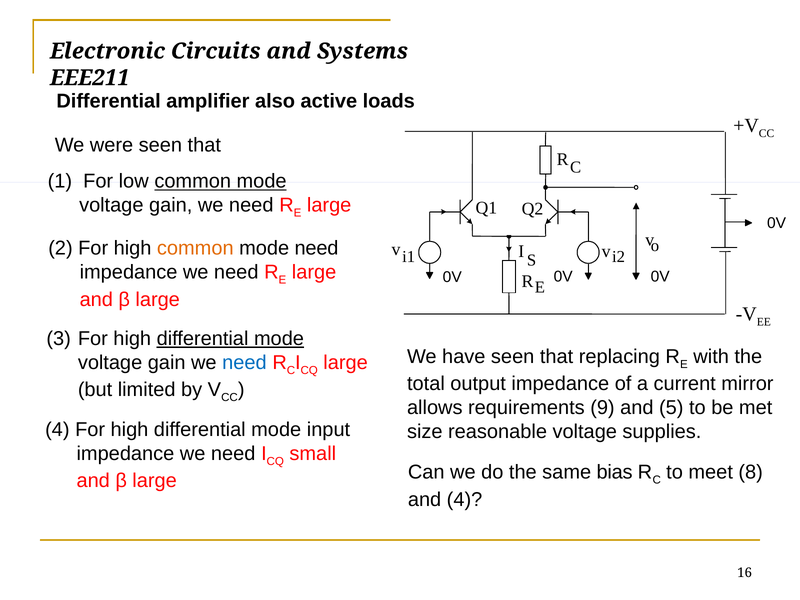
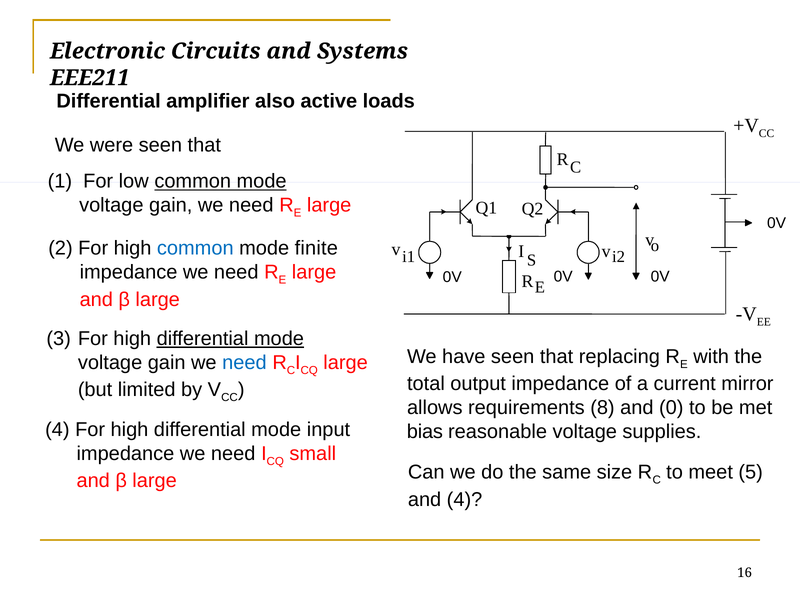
common colour: orange -> blue (195, 248)
mode need: need -> finite (316, 248)
9: 9 -> 8 (602, 408)
5: 5 -> 0 (671, 408)
size: size -> bias (425, 432)
bias: bias -> size (614, 472)
8: 8 -> 5 (751, 472)
